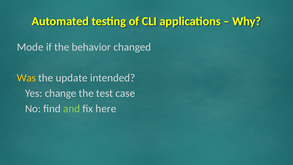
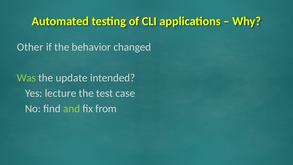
Mode: Mode -> Other (30, 47)
Was colour: yellow -> light green (26, 78)
change: change -> lecture (61, 93)
here: here -> from (106, 108)
